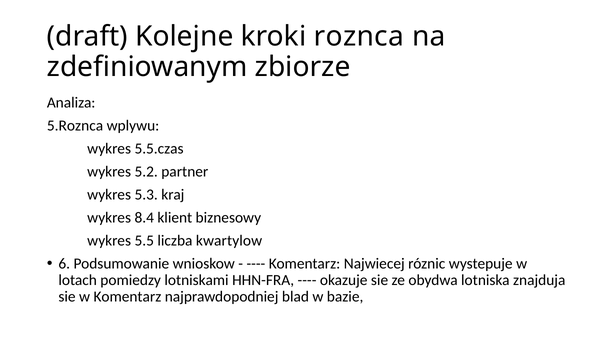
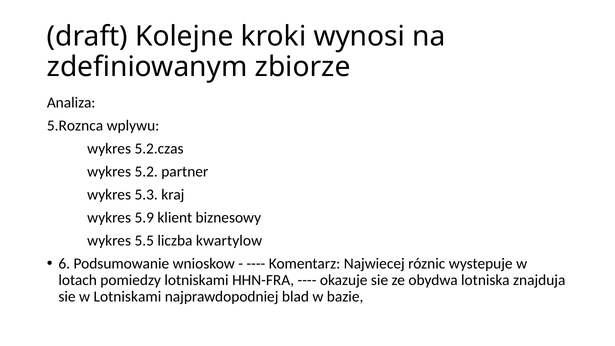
roznca: roznca -> wynosi (359, 36)
5.5.czas: 5.5.czas -> 5.2.czas (159, 149)
8.4: 8.4 -> 5.9 (144, 218)
w Komentarz: Komentarz -> Lotniskami (127, 297)
